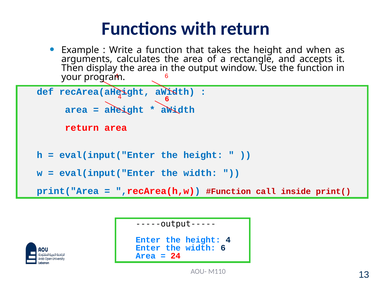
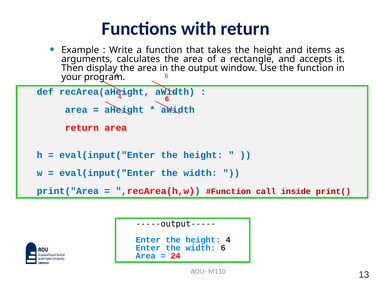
when: when -> items (319, 50)
